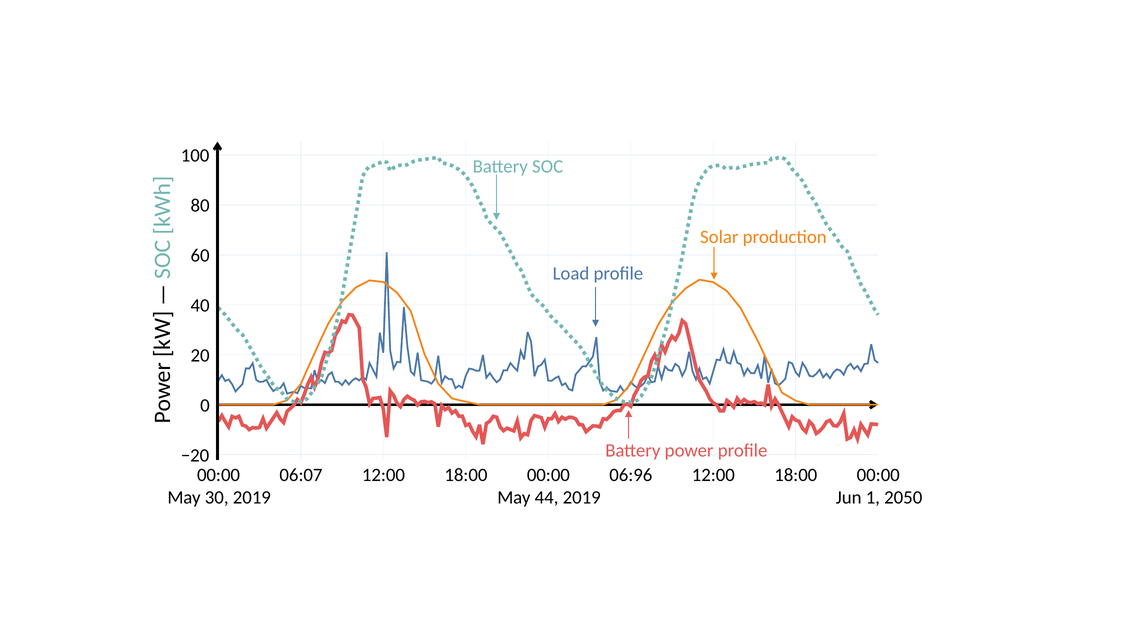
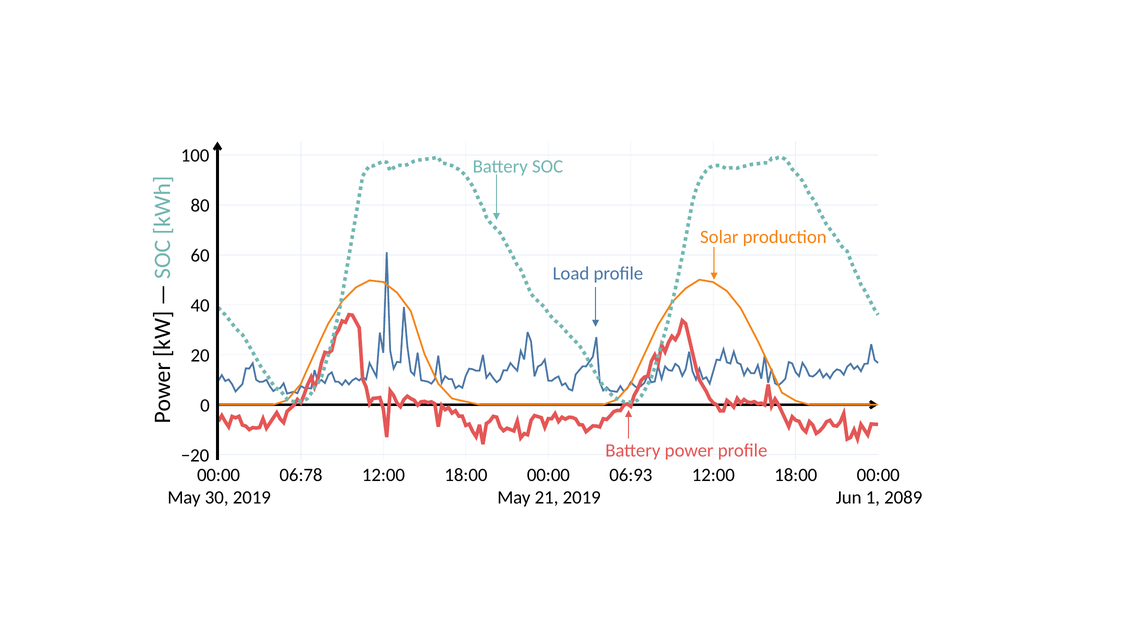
06:07: 06:07 -> 06:78 (301, 475)
06:96: 06:96 -> 06:93 (631, 475)
44: 44 -> 21 (547, 497)
2050: 2050 -> 2089 (903, 497)
